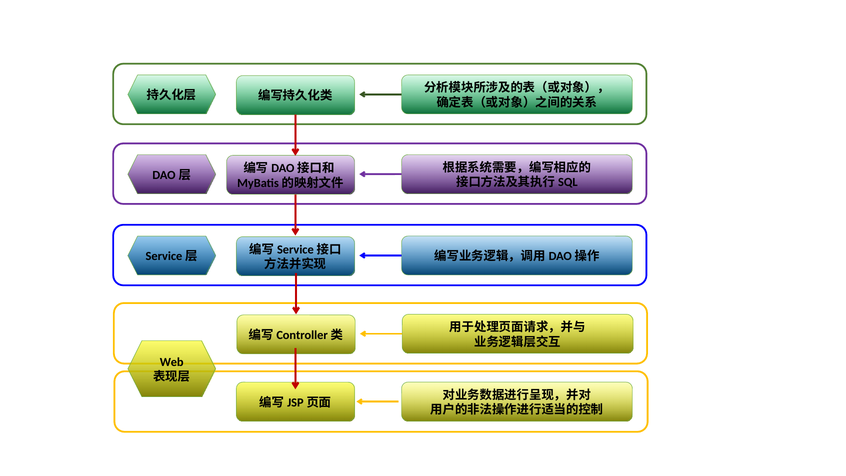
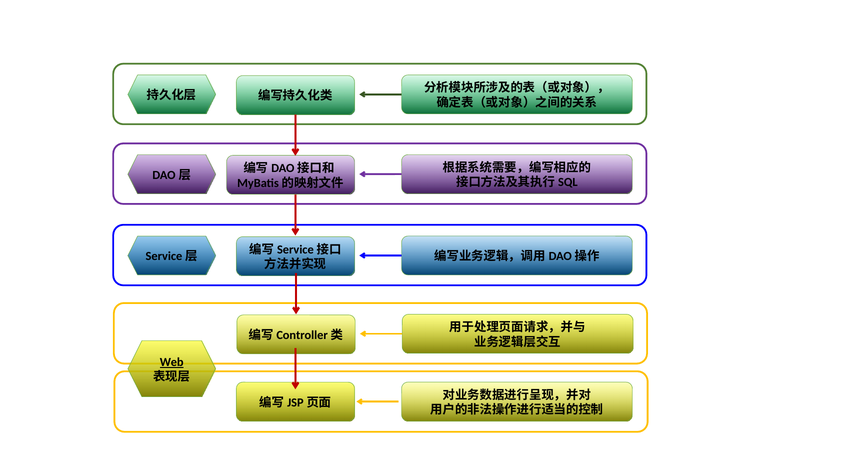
Web underline: none -> present (172, 362)
